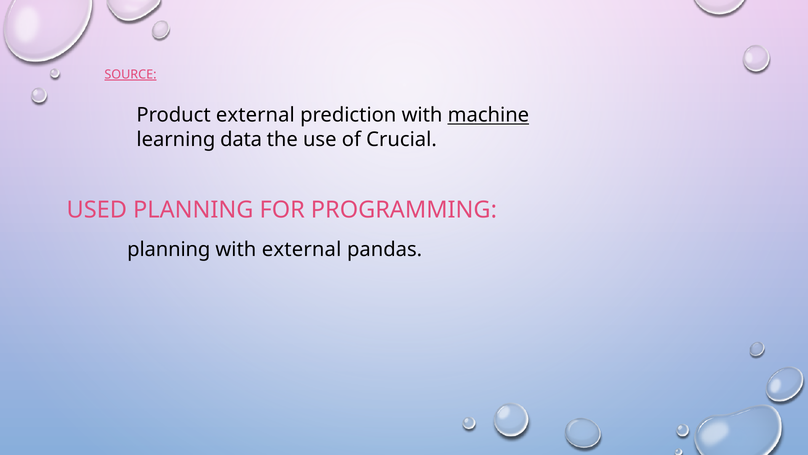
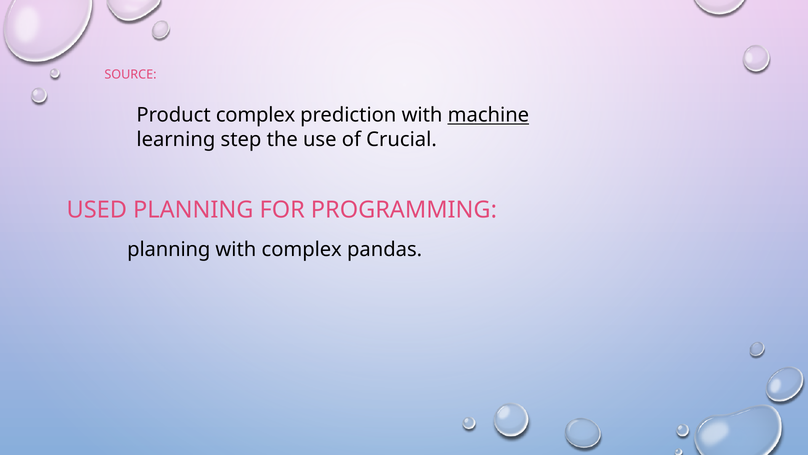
SOURCE underline: present -> none (130, 74)
Product external: external -> complex (256, 115)
data: data -> step (241, 139)
with external: external -> complex (302, 249)
